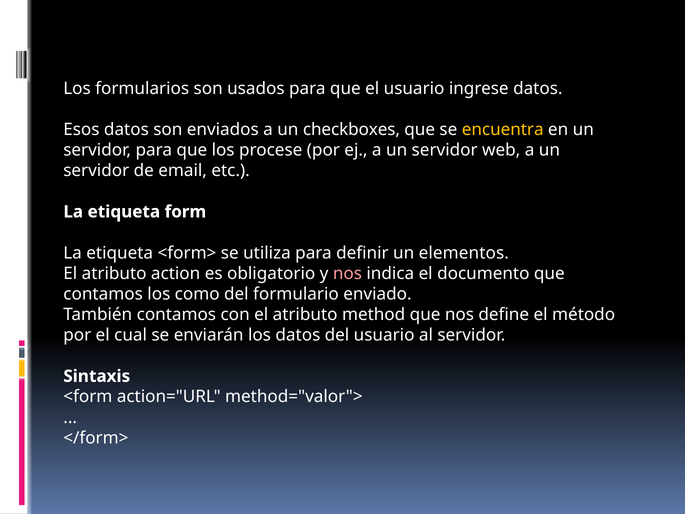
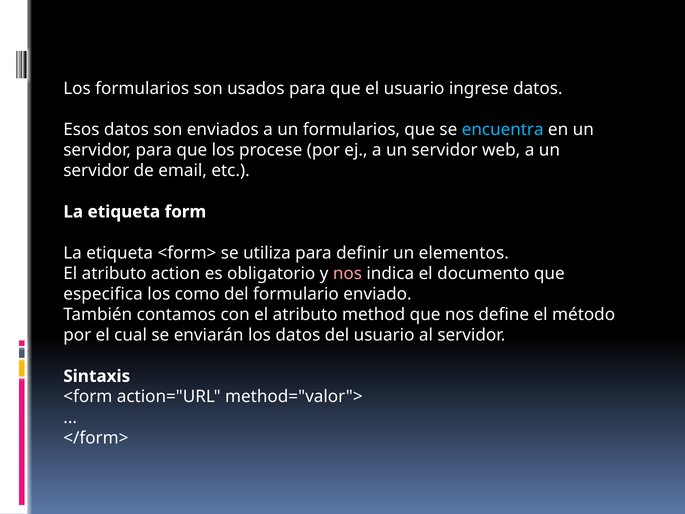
un checkboxes: checkboxes -> formularios (351, 129)
encuentra colour: yellow -> light blue (503, 129)
contamos: contamos -> especifica (103, 294)
